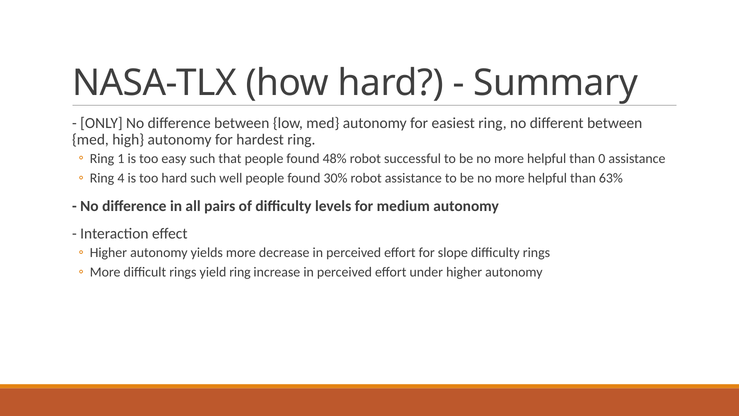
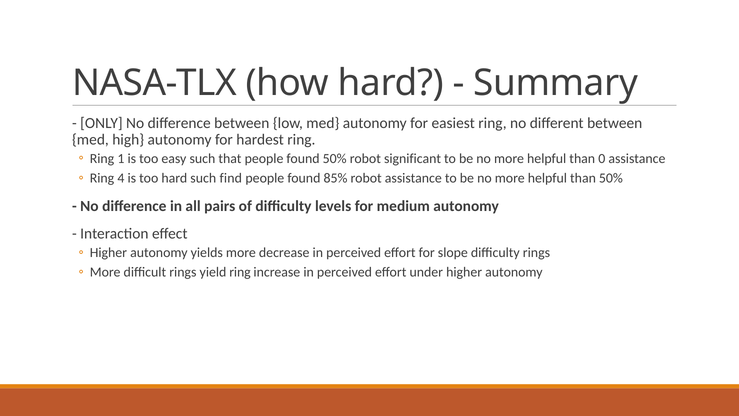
found 48%: 48% -> 50% (335, 158)
successful: successful -> significant (413, 158)
well: well -> find (231, 178)
30%: 30% -> 85% (336, 178)
than 63%: 63% -> 50% (611, 178)
